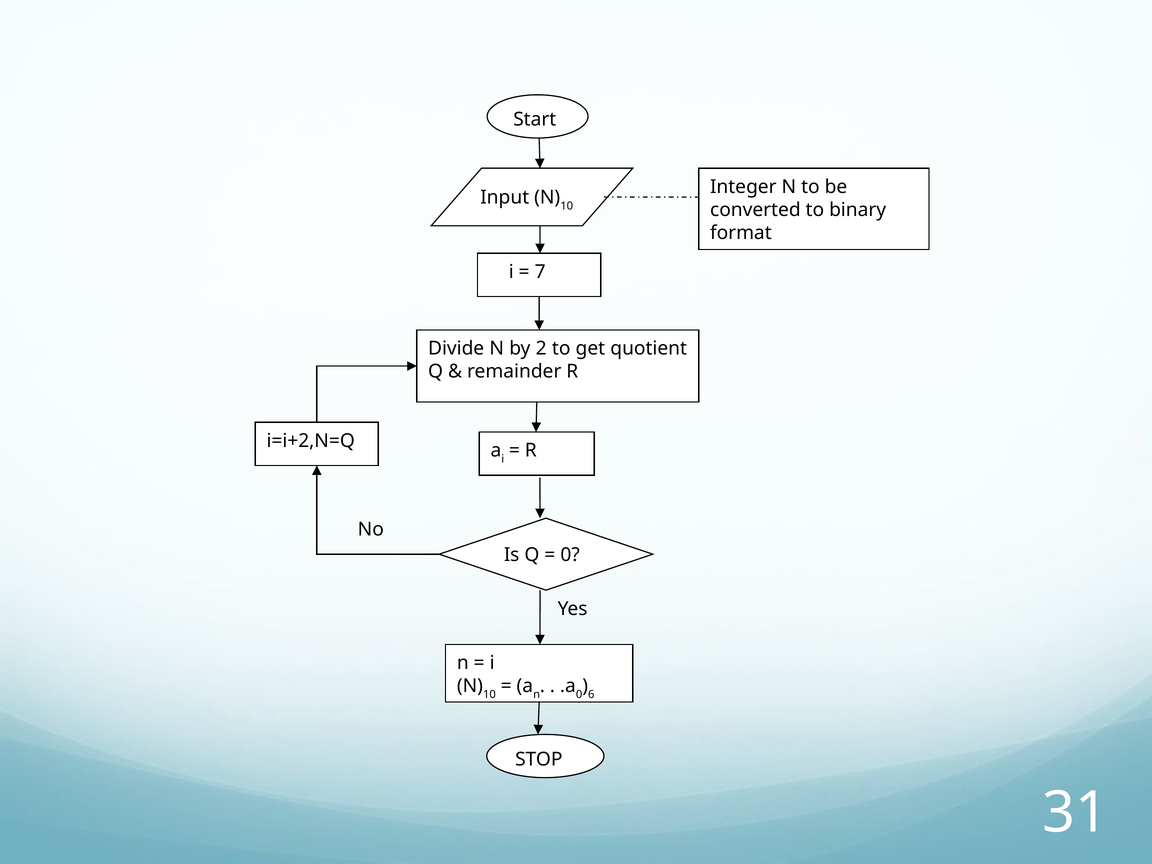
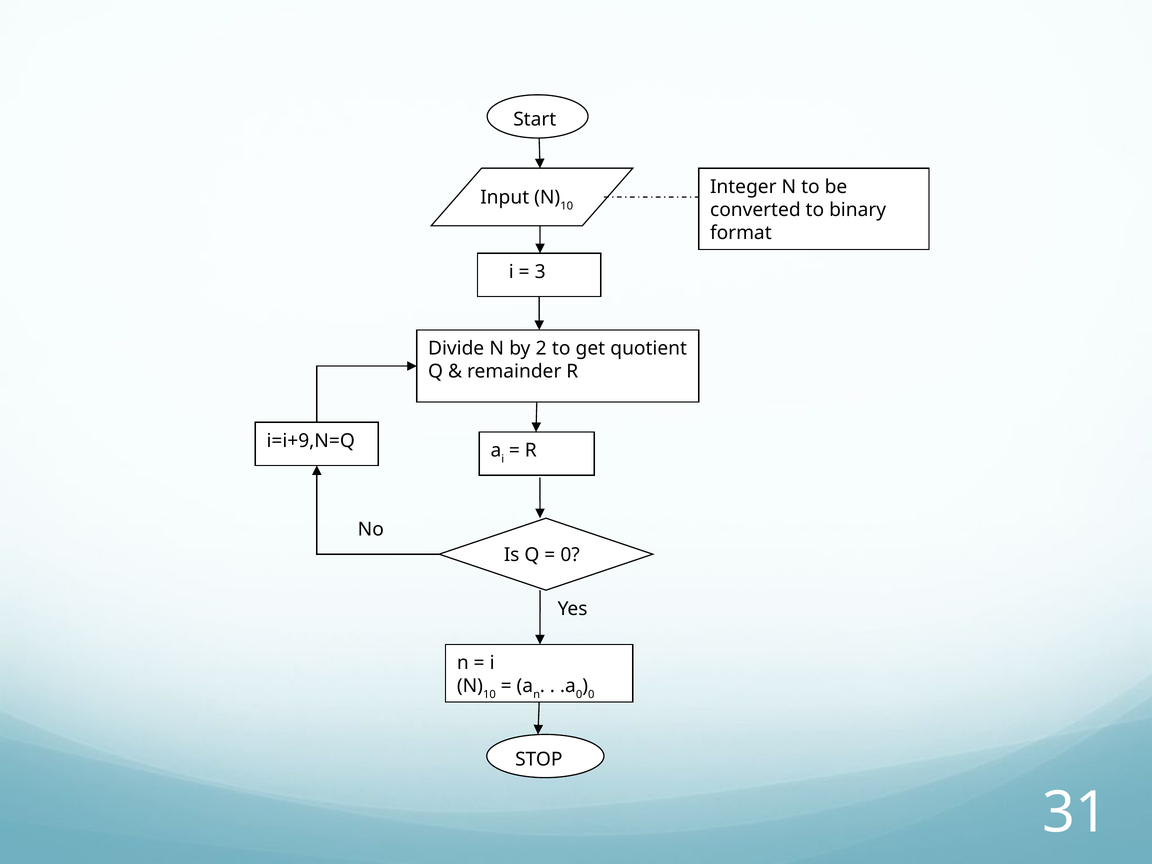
7: 7 -> 3 (540, 272)
i=i+2,N=Q: i=i+2,N=Q -> i=i+9,N=Q (311, 441)
6: 6 -> 0 (591, 694)
